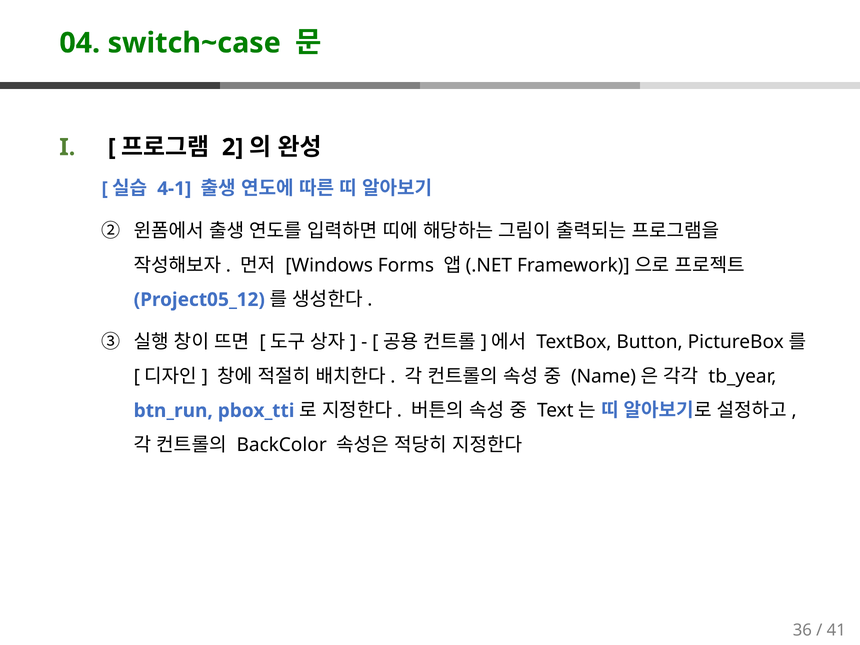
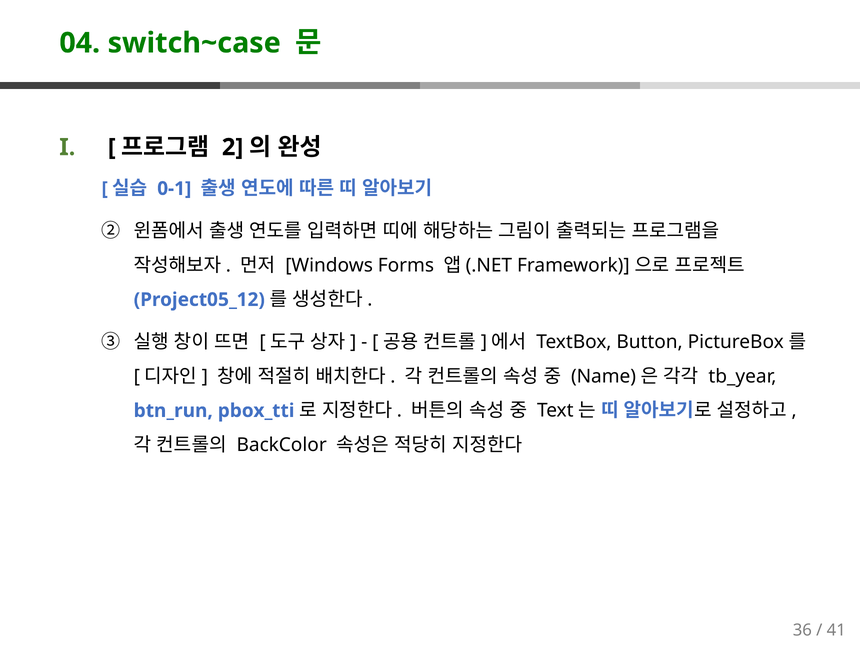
4-1: 4-1 -> 0-1 (174, 189)
